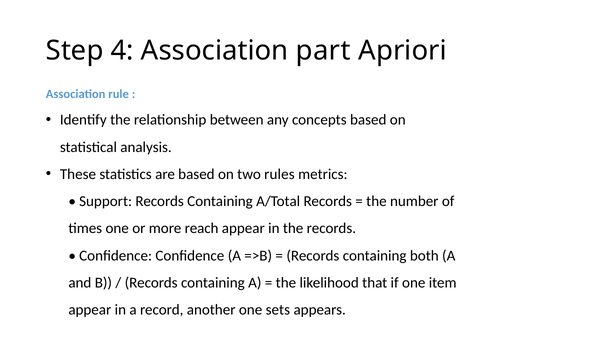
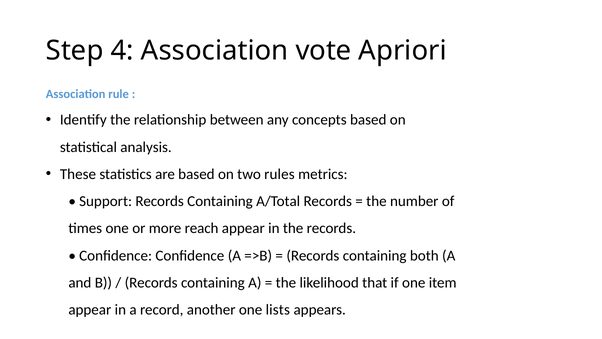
part: part -> vote (323, 51)
sets: sets -> lists (278, 309)
